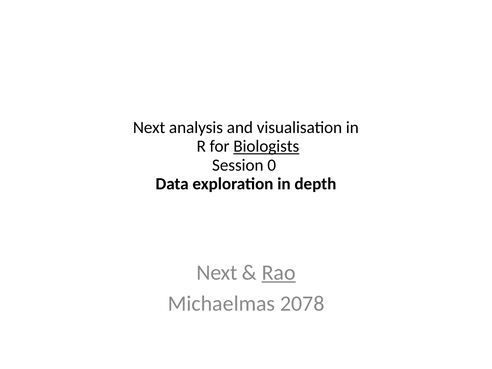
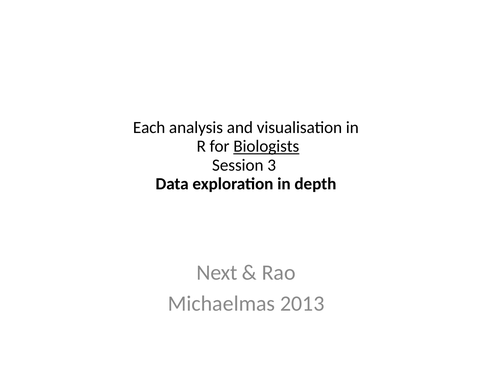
Next: Next -> Each (149, 128)
0: 0 -> 3 (272, 165)
Rao underline: present -> none (279, 272)
2078: 2078 -> 2013 (302, 304)
